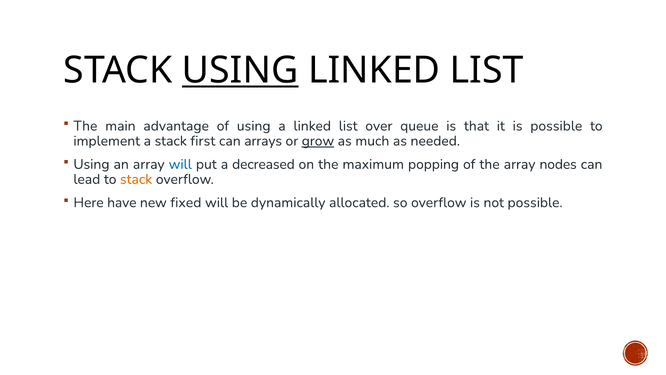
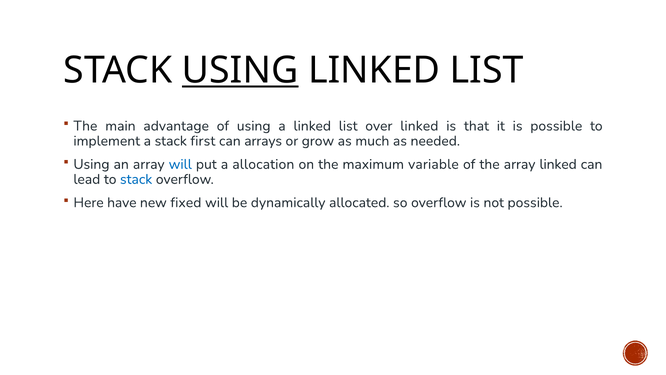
over queue: queue -> linked (419, 126)
grow underline: present -> none (318, 141)
decreased: decreased -> allocation (263, 164)
popping: popping -> variable (433, 164)
array nodes: nodes -> linked (558, 164)
stack colour: orange -> blue (136, 179)
